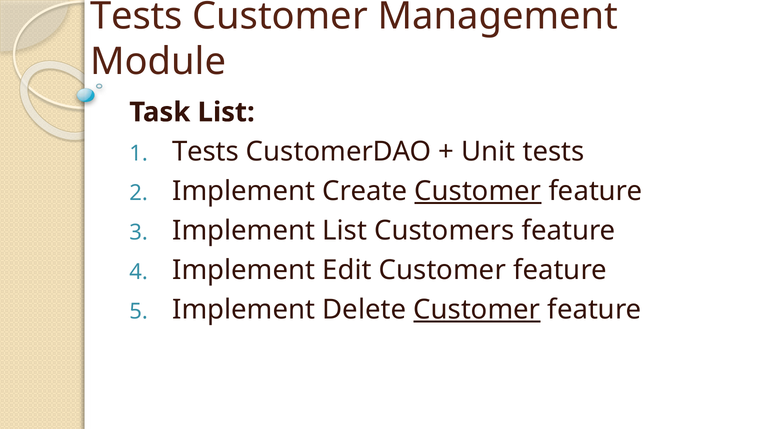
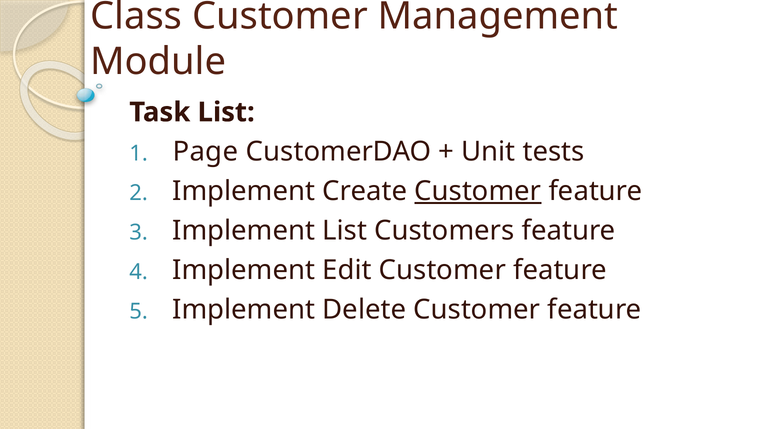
Tests: Tests -> Class (136, 16)
Tests: Tests -> Page (205, 152)
Customer underline: present -> none (477, 310)
